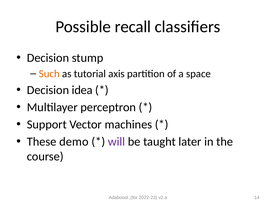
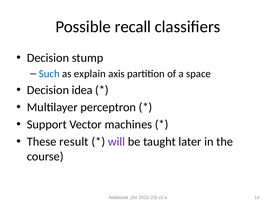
Such colour: orange -> blue (49, 74)
tutorial: tutorial -> explain (90, 74)
demo: demo -> result (74, 142)
